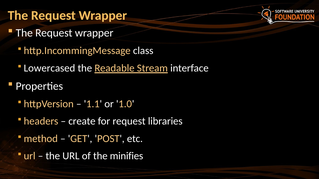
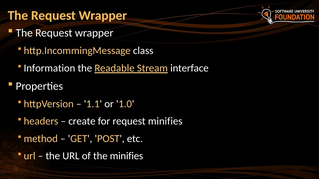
Lowercased: Lowercased -> Information (49, 68)
request libraries: libraries -> minifies (165, 122)
